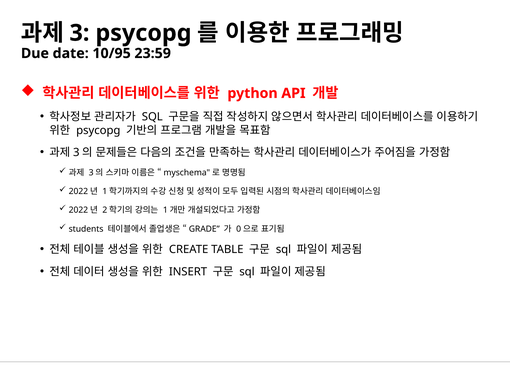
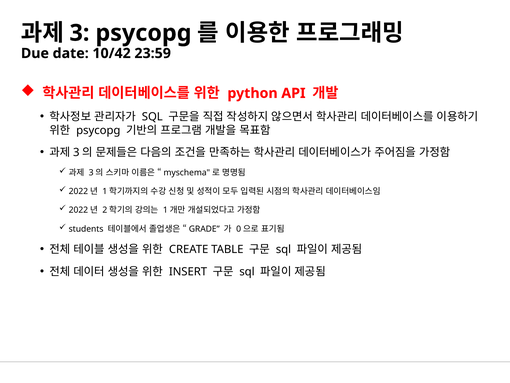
10/95: 10/95 -> 10/42 (112, 53)
